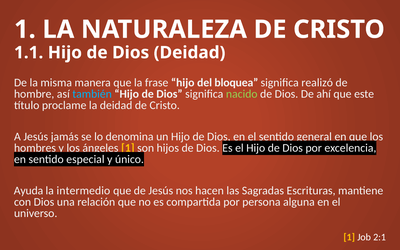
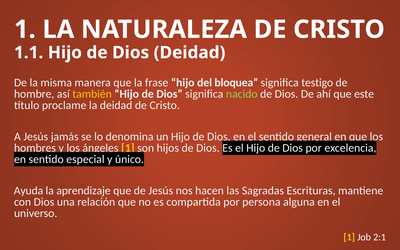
realizó: realizó -> testigo (317, 83)
también colour: light blue -> yellow (92, 94)
intermedio: intermedio -> aprendizaje (83, 191)
